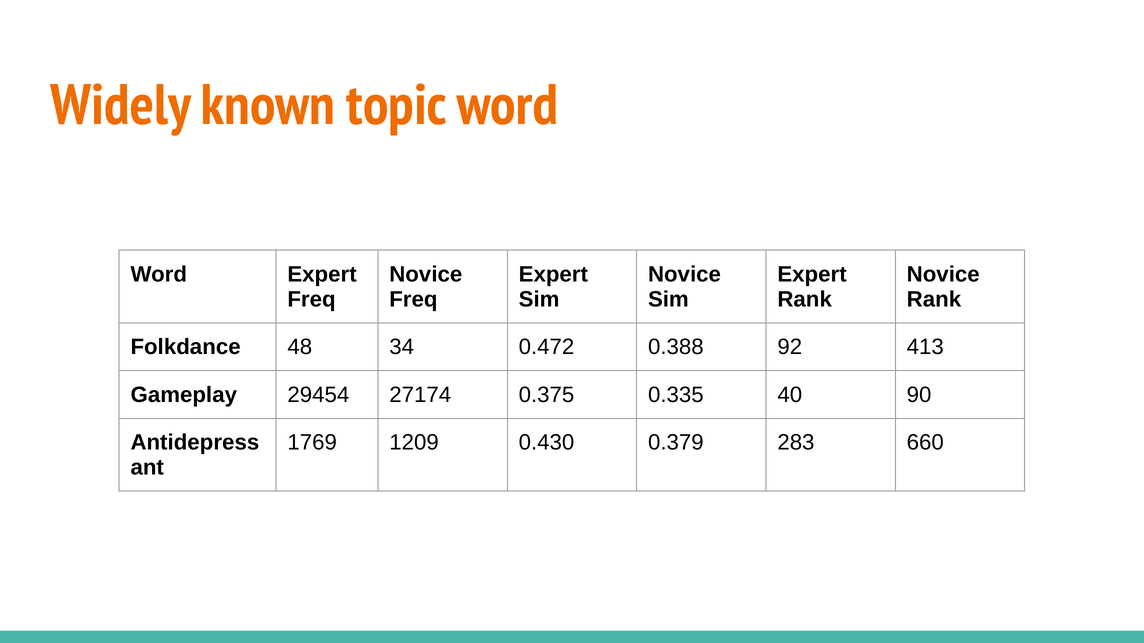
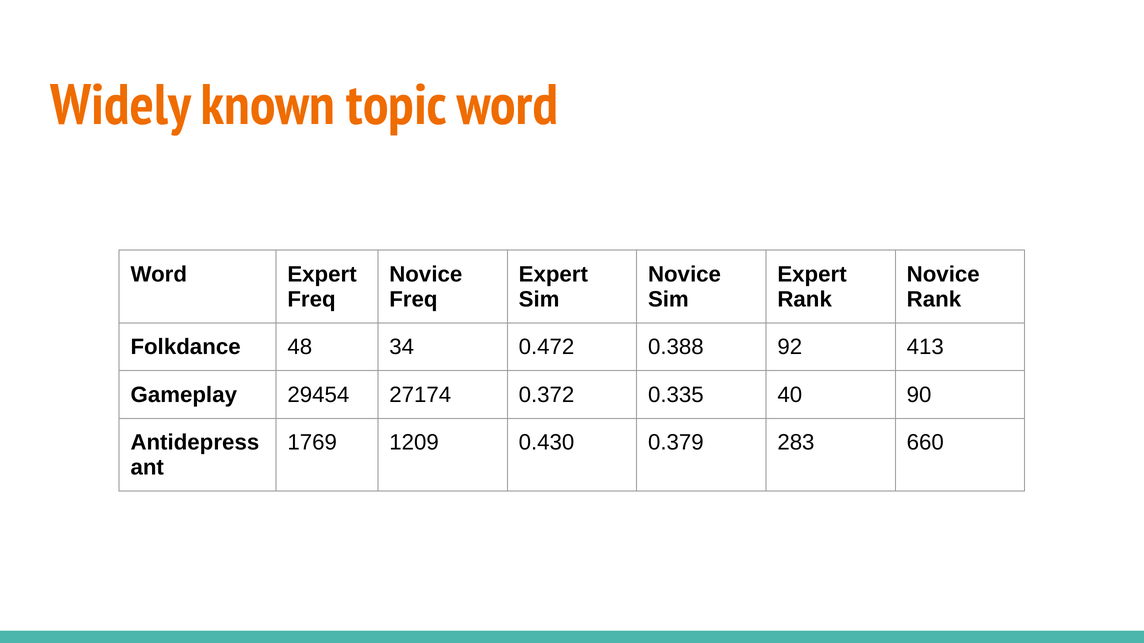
0.375: 0.375 -> 0.372 (546, 395)
